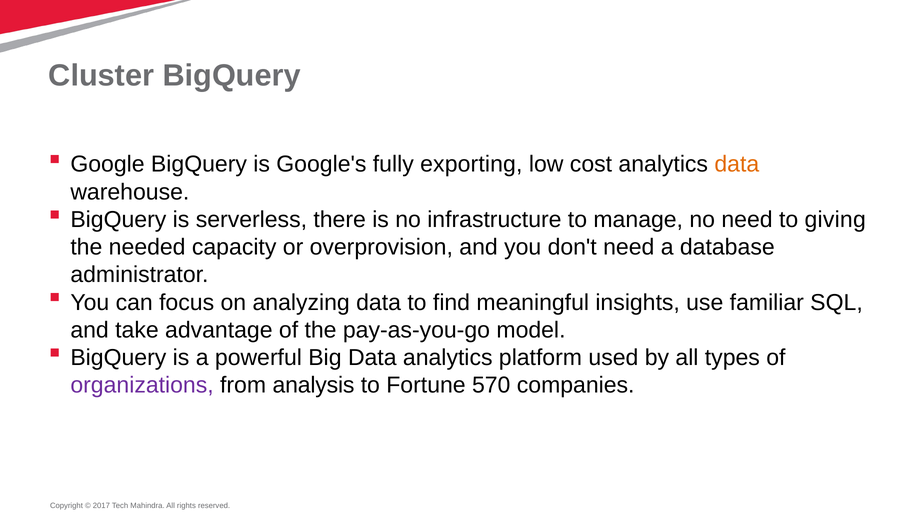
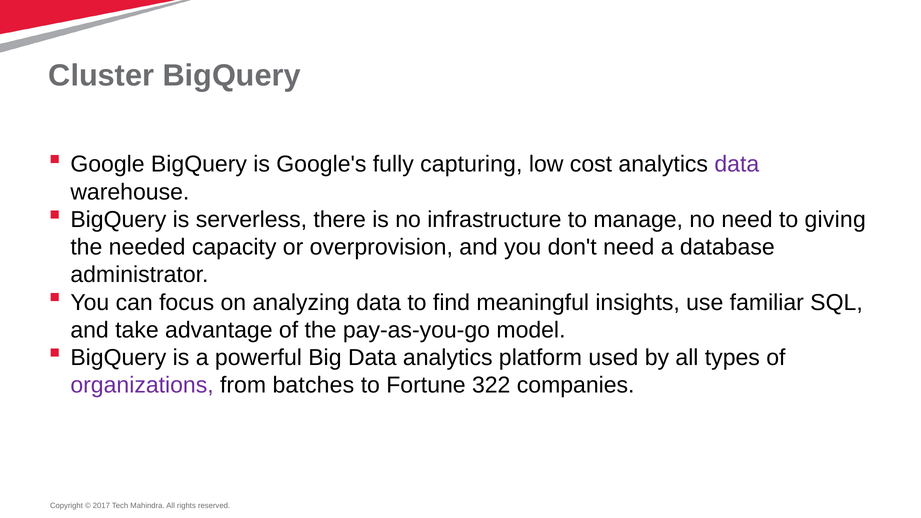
exporting: exporting -> capturing (471, 164)
data colour: orange -> purple (737, 164)
analysis: analysis -> batches (313, 385)
570: 570 -> 322 (491, 385)
